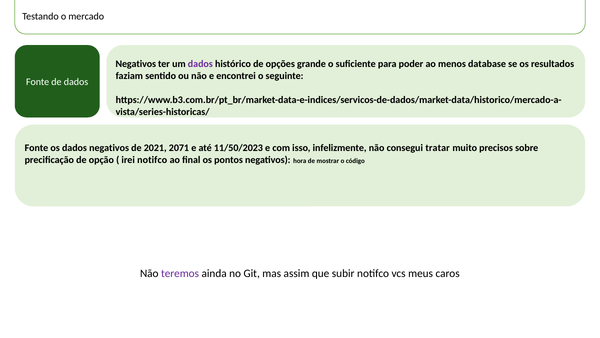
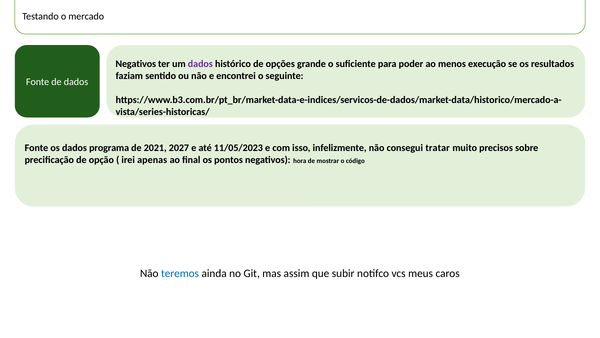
database: database -> execução (487, 64)
os dados negativos: negativos -> programa (109, 148)
2071: 2071 -> 2027 (179, 148)
11/50/2023: 11/50/2023 -> 11/05/2023 (238, 148)
irei notifco: notifco -> apenas (152, 160)
teremos colour: purple -> blue (180, 273)
